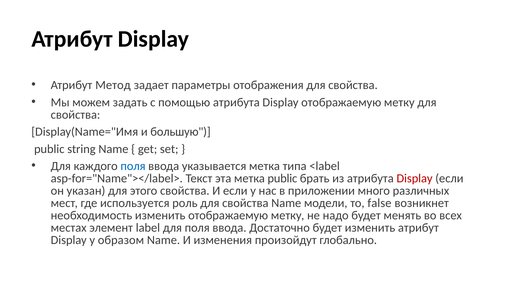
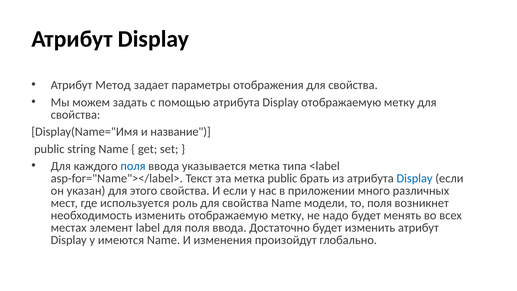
большую: большую -> название (181, 132)
Display colour: red -> blue (415, 178)
то false: false -> поля (380, 203)
образом: образом -> имеются (121, 240)
